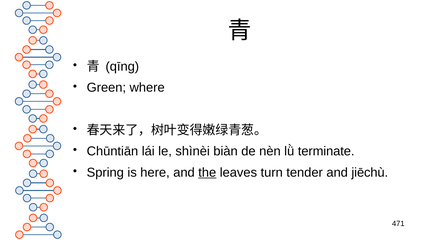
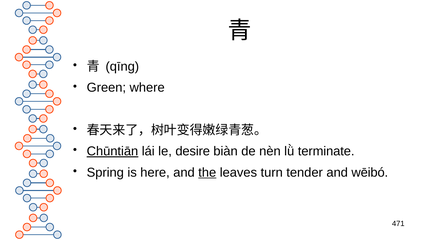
Chūntiān underline: none -> present (112, 151)
shìnèi: shìnèi -> desire (193, 151)
jiēchù: jiēchù -> wēibó (370, 172)
